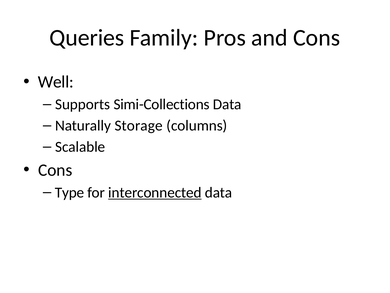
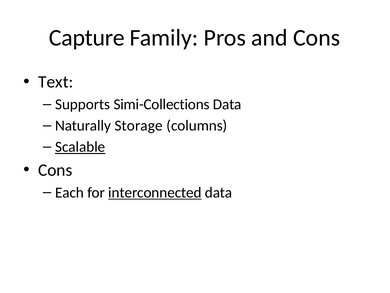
Queries: Queries -> Capture (87, 38)
Well: Well -> Text (56, 82)
Scalable underline: none -> present (80, 147)
Type: Type -> Each (69, 192)
